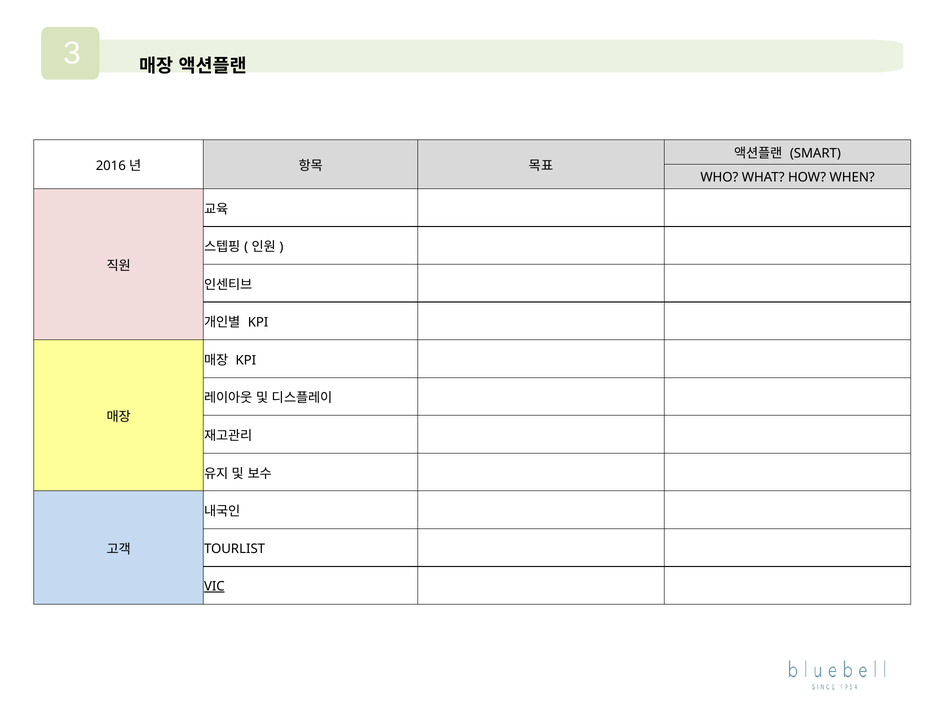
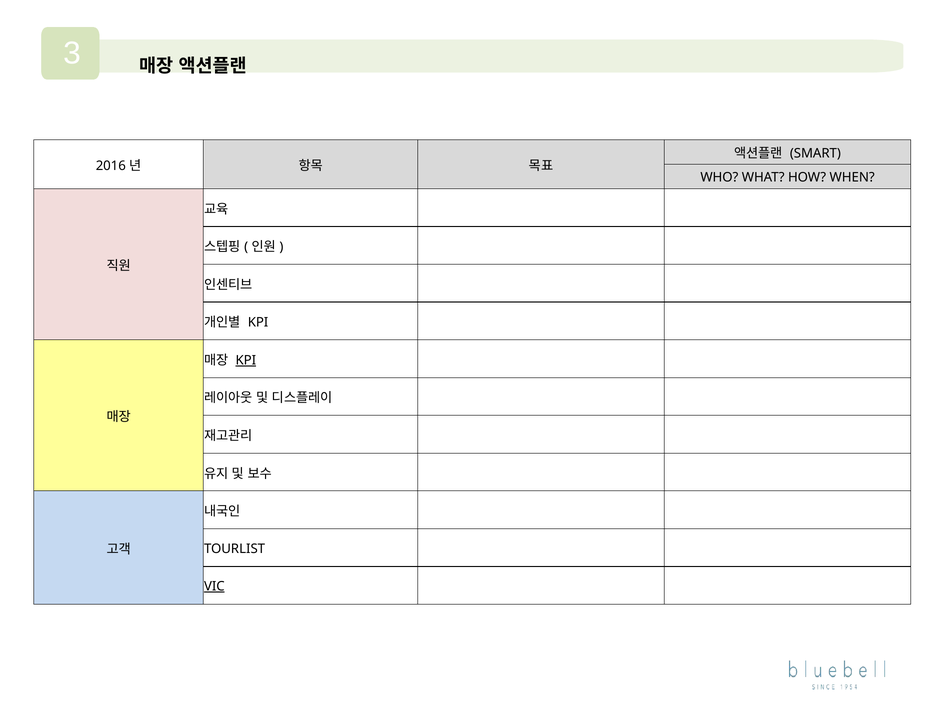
KPI underline: none -> present (246, 360)
